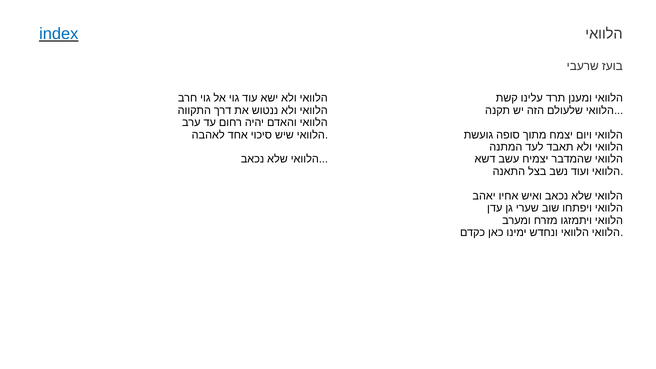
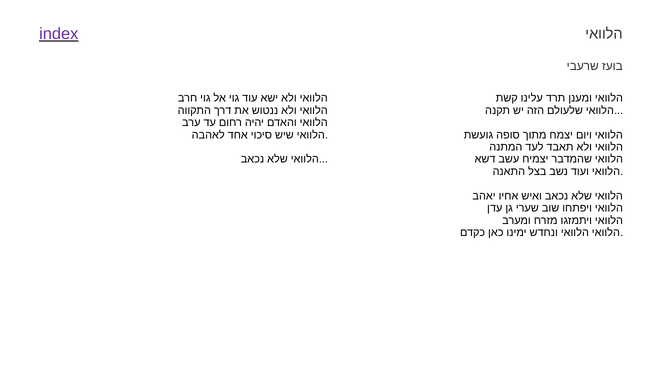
index colour: blue -> purple (59, 34)
